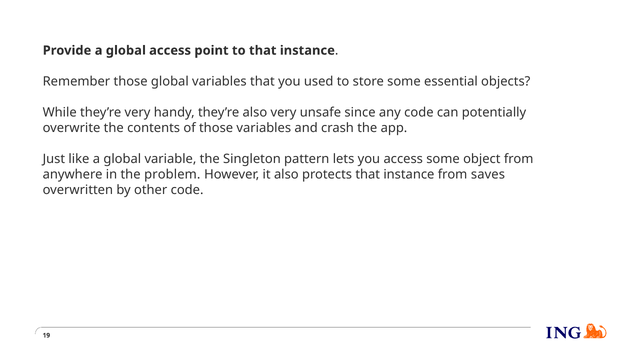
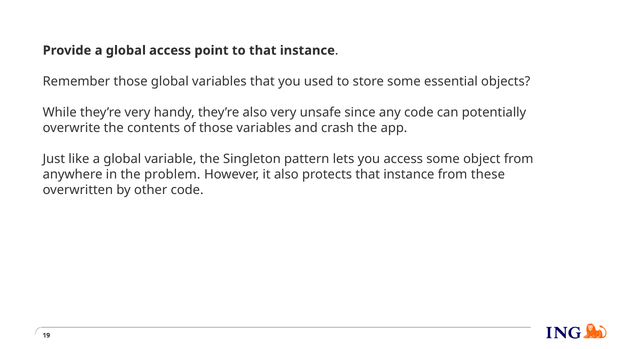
saves: saves -> these (488, 175)
